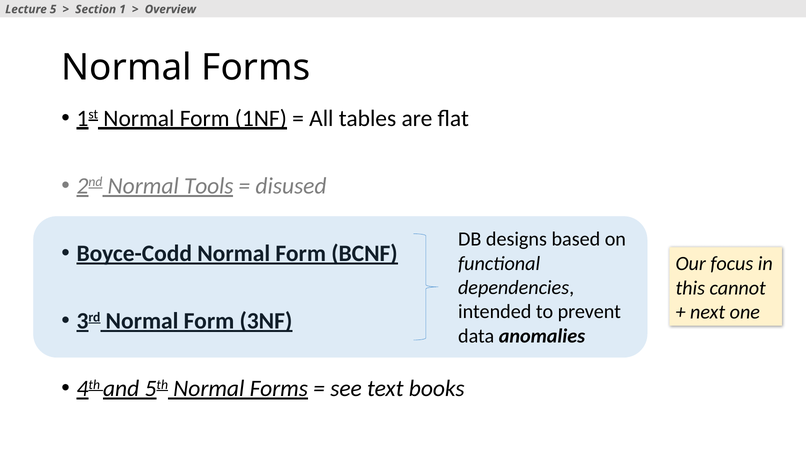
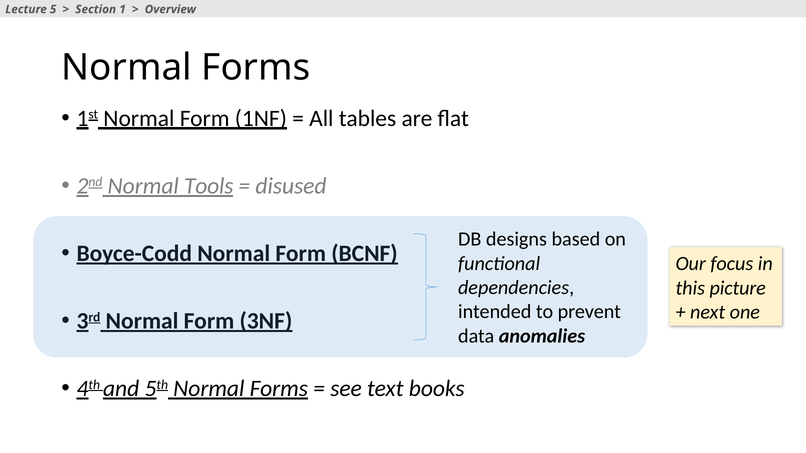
cannot: cannot -> picture (738, 288)
